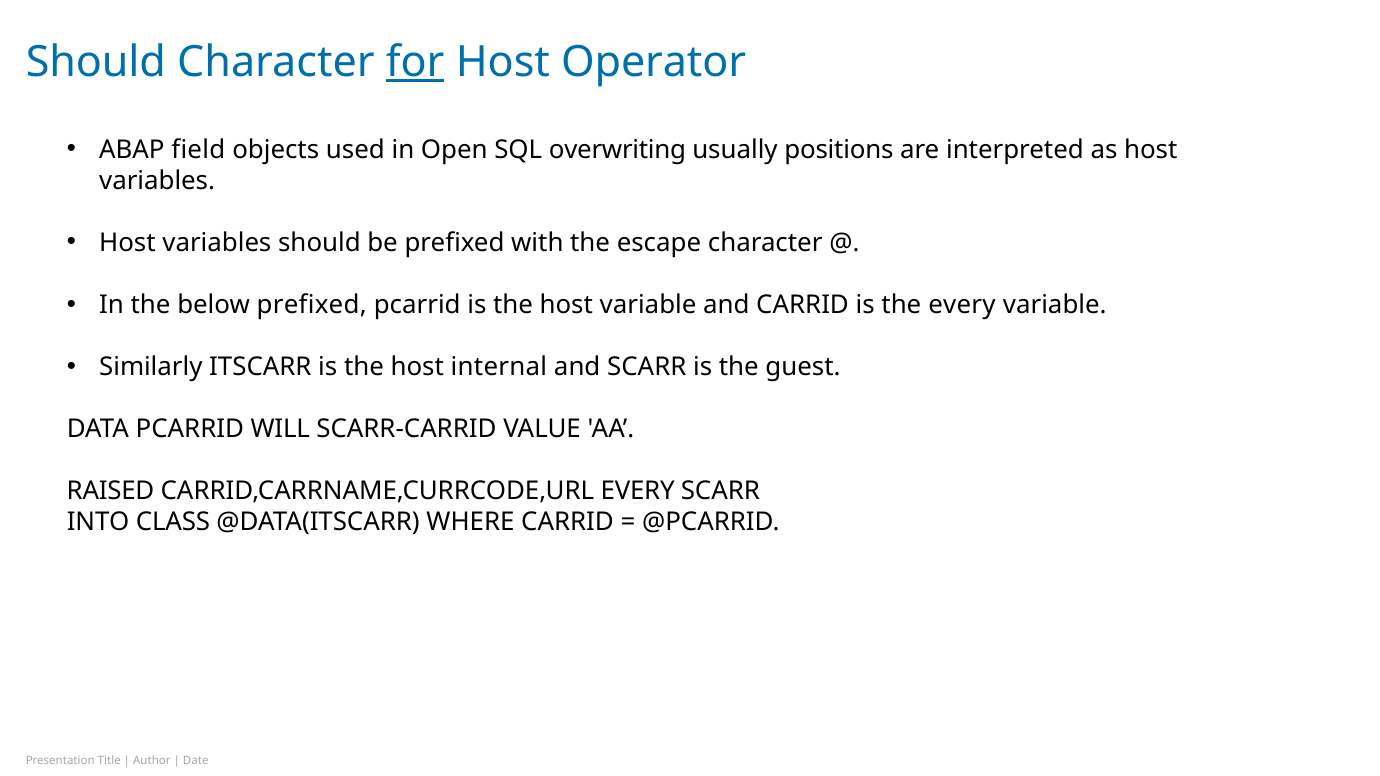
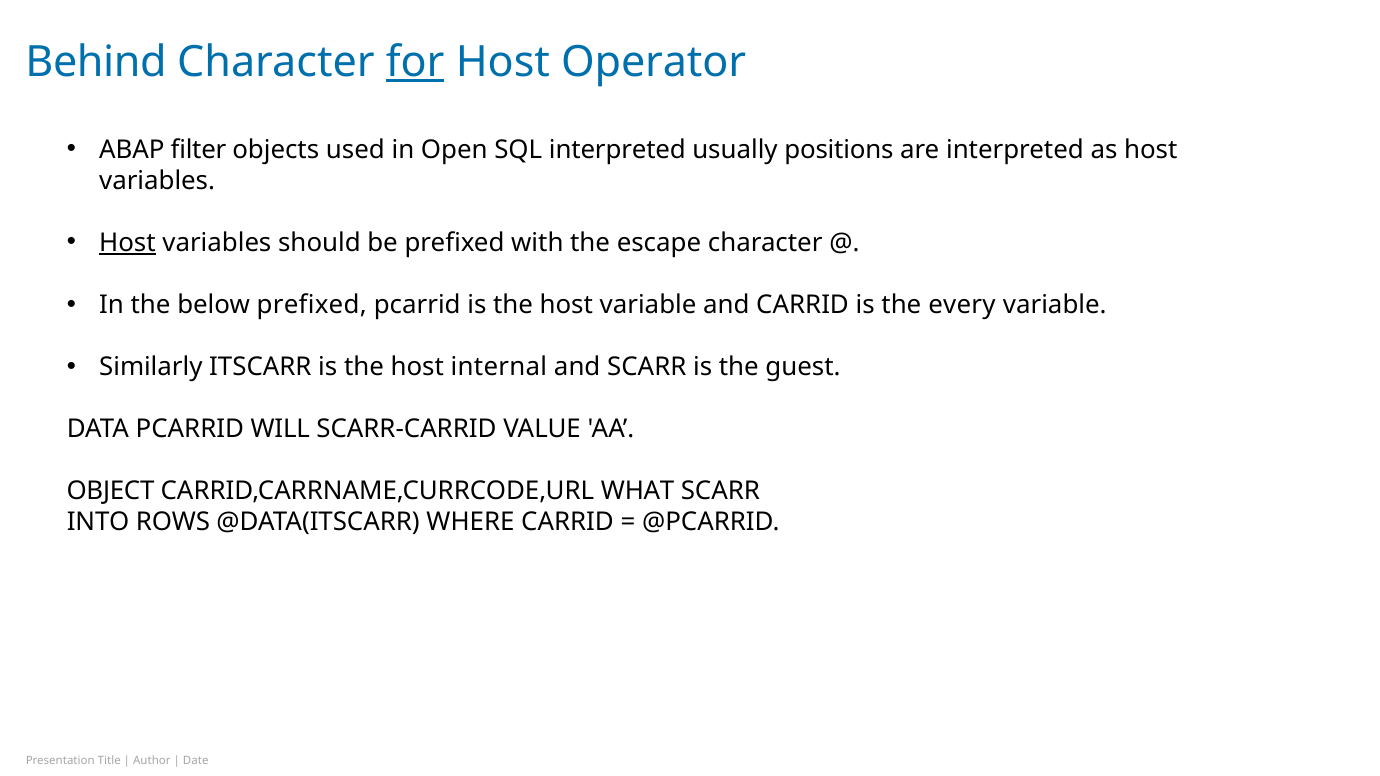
Should: Should -> Behind (96, 62)
field: field -> filter (199, 150)
SQL overwriting: overwriting -> interpreted (617, 150)
Host underline: none -> present (127, 243)
RAISED: RAISED -> OBJECT (111, 491)
CARRID,CARRNAME,CURRCODE,URL EVERY: EVERY -> WHAT (638, 491)
CLASS: CLASS -> ROWS (173, 522)
